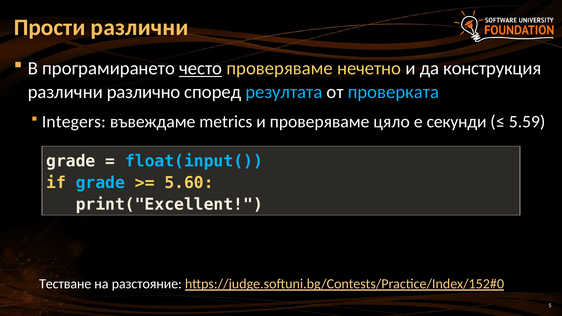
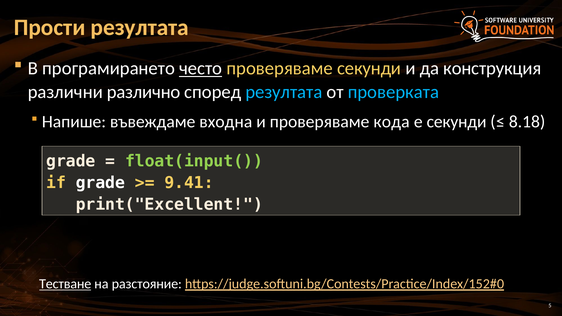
Прости различни: различни -> резултата (140, 27)
проверяваме нечетно: нечетно -> секунди (369, 68)
Integers: Integers -> Напише (74, 122)
metrics: metrics -> входна (226, 122)
цяло: цяло -> кода (392, 122)
5.59: 5.59 -> 8.18 (527, 122)
float(input( colour: light blue -> light green (194, 161)
grade colour: light blue -> white (100, 183)
5.60: 5.60 -> 9.41 (189, 183)
Тестване underline: none -> present (65, 284)
